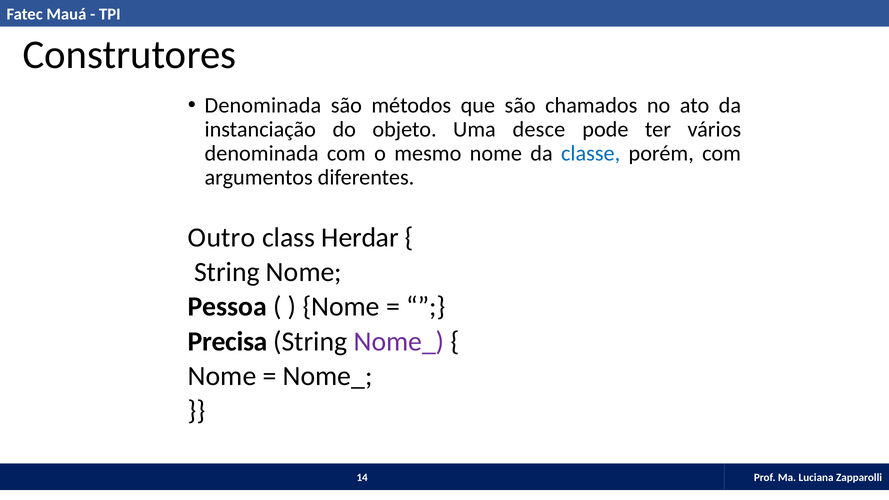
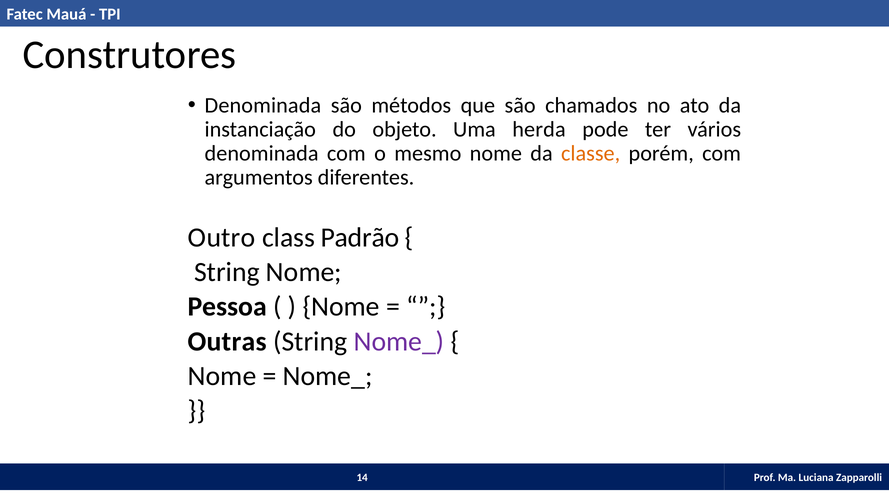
desce: desce -> herda (539, 129)
classe colour: blue -> orange (591, 153)
Herdar: Herdar -> Padrão (360, 238)
Precisa: Precisa -> Outras (227, 341)
